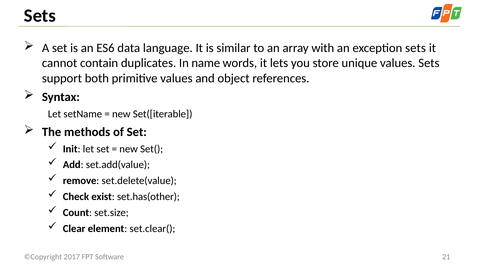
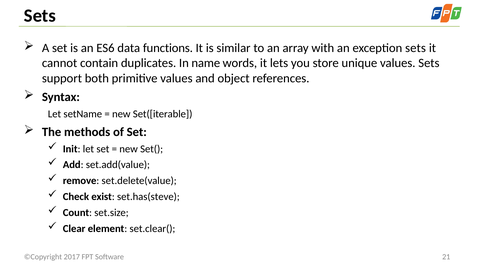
language: language -> functions (168, 48)
set.has(other: set.has(other -> set.has(steve (148, 197)
